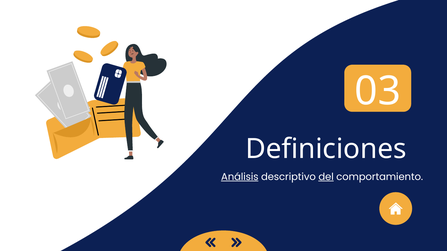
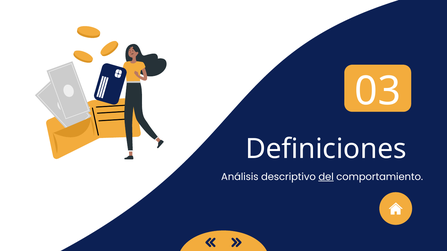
Análisis underline: present -> none (240, 177)
